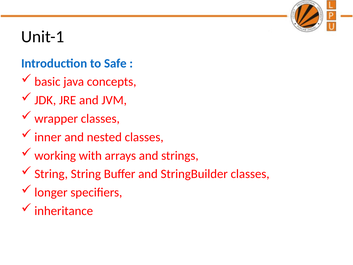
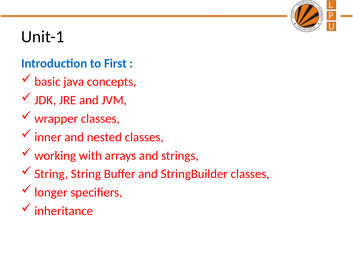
Safe: Safe -> First (115, 63)
